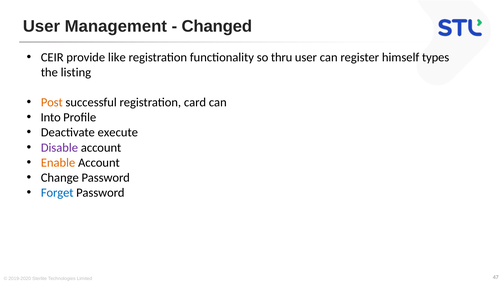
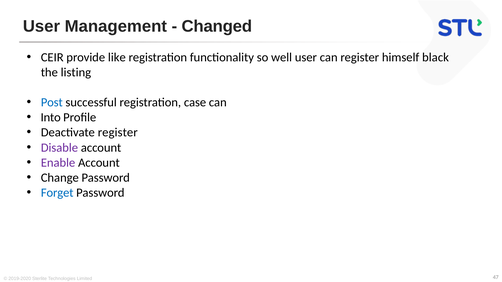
thru: thru -> well (282, 57)
types: types -> black (436, 57)
Post colour: orange -> blue (52, 103)
card: card -> case (195, 103)
Deactivate execute: execute -> register (118, 133)
Enable colour: orange -> purple (58, 163)
